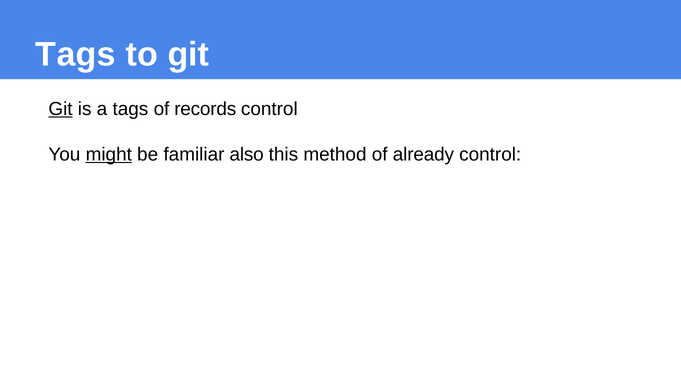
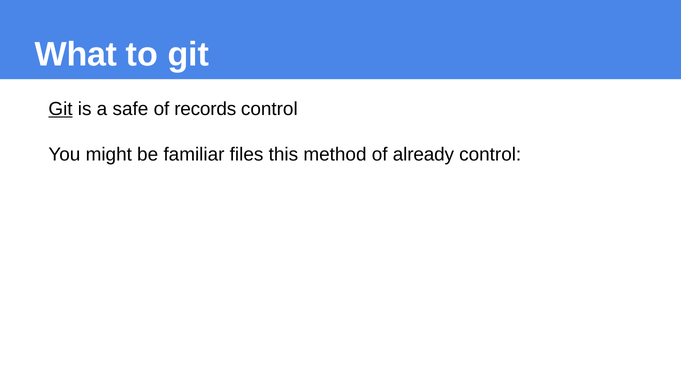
Tags: Tags -> What (76, 54)
a tags: tags -> safe (130, 109)
might underline: present -> none (109, 154)
also: also -> files (247, 154)
